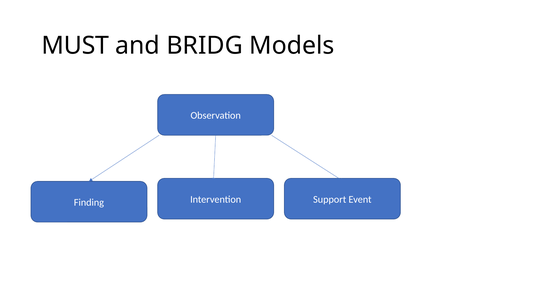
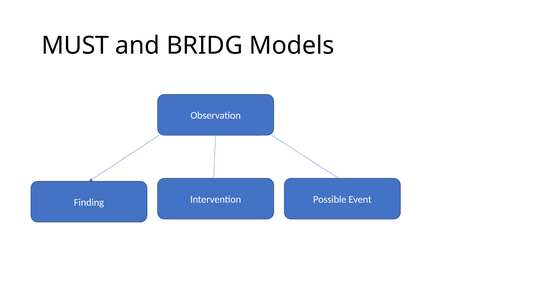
Support: Support -> Possible (330, 199)
